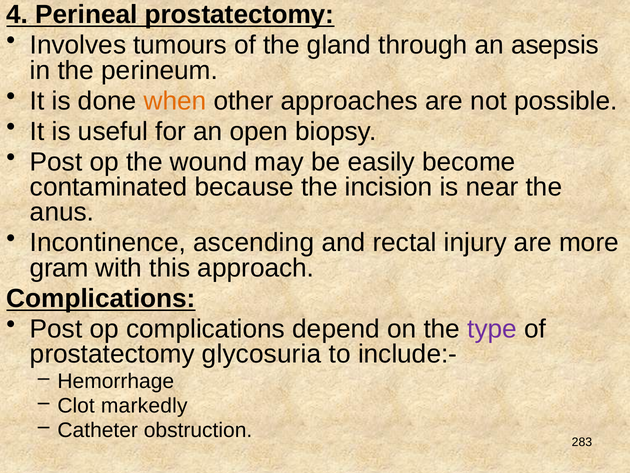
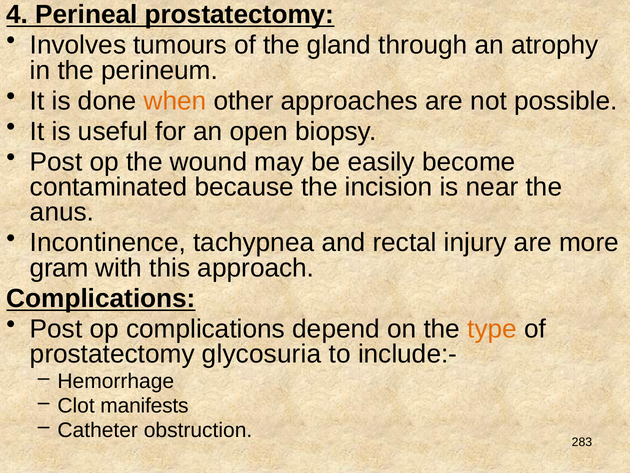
asepsis: asepsis -> atrophy (555, 45)
ascending: ascending -> tachypnea (254, 243)
type colour: purple -> orange (492, 329)
markedly: markedly -> manifests (144, 405)
